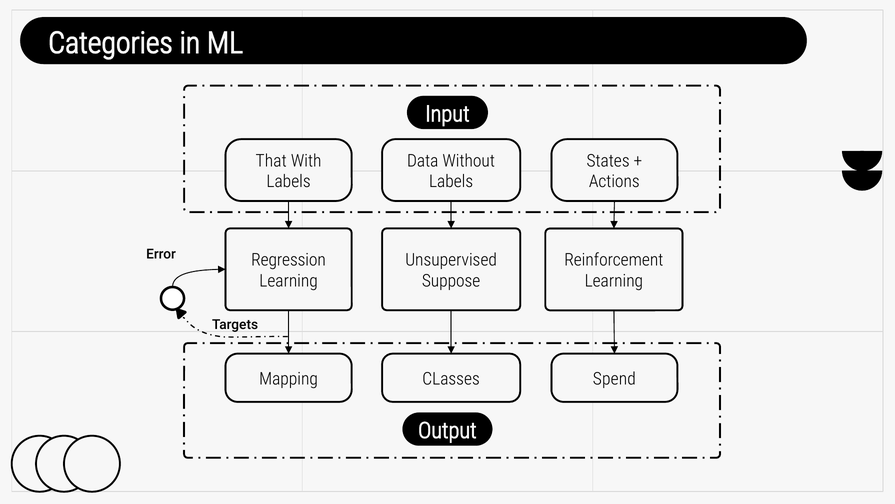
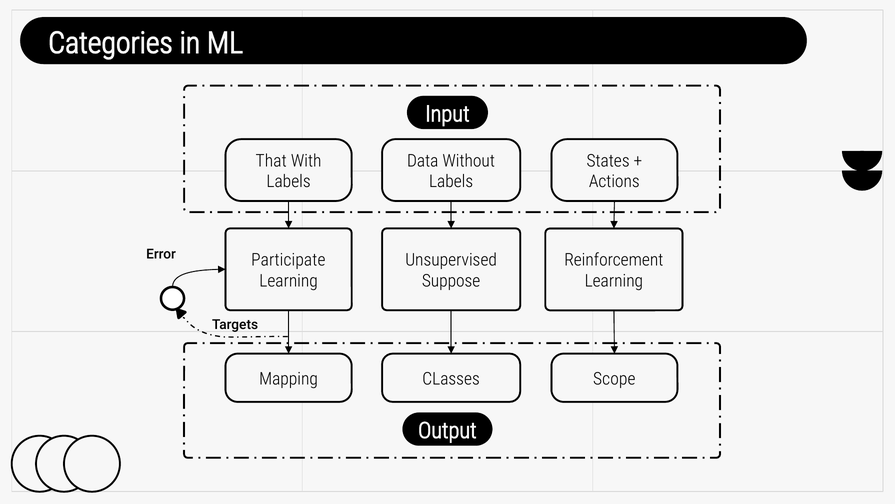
Regression: Regression -> Participate (288, 260)
Spend: Spend -> Scope (614, 379)
